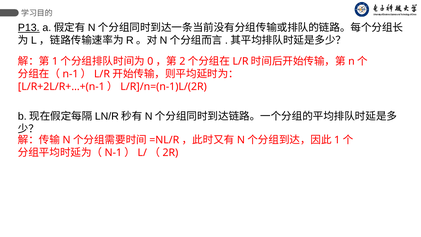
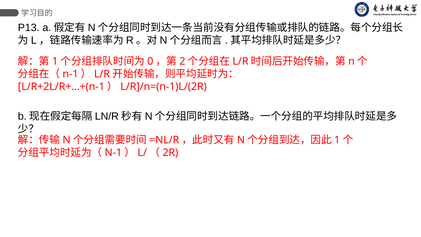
P13 underline: present -> none (29, 28)
